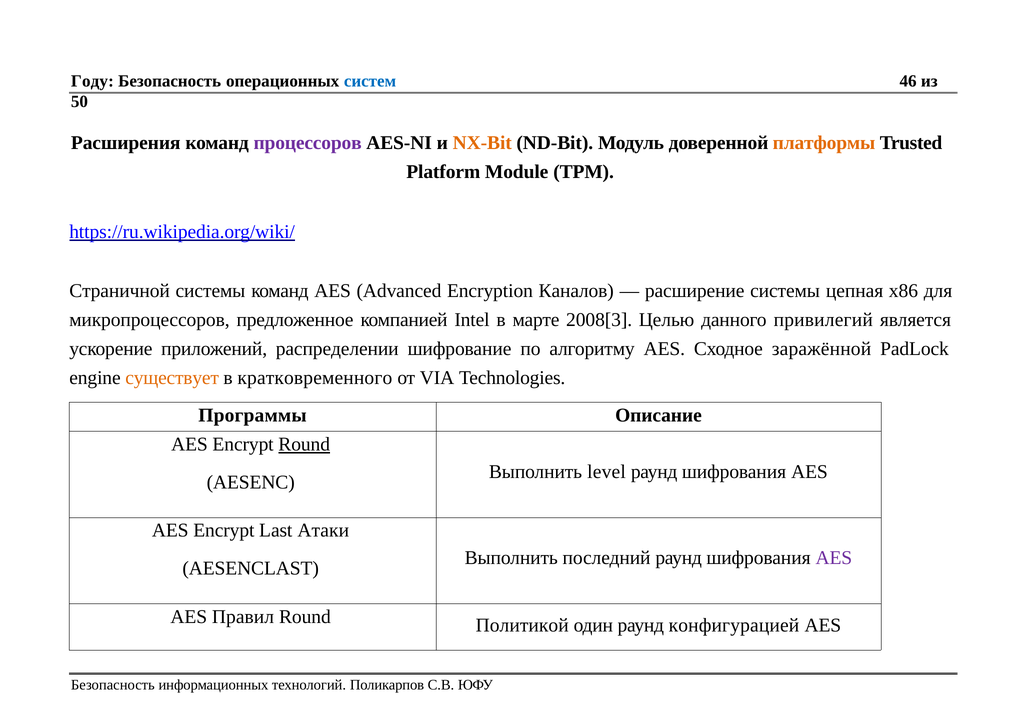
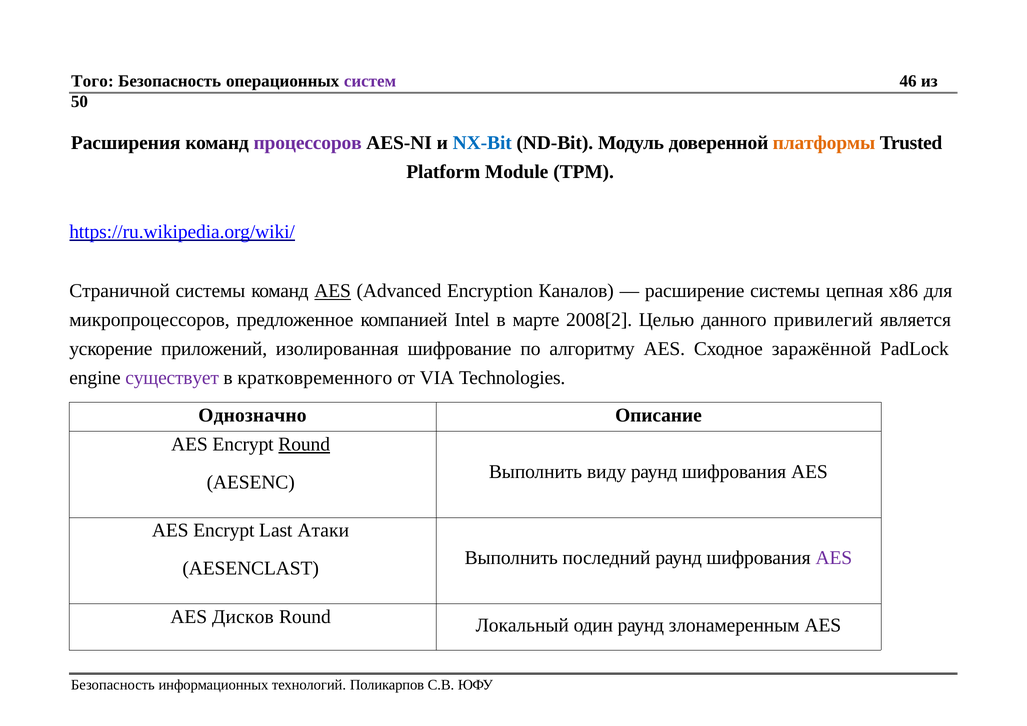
Году: Году -> Того (92, 81)
систем colour: blue -> purple (370, 81)
NX-Bit colour: orange -> blue (482, 143)
AES underline: none -> present (333, 291)
2008[3: 2008[3 -> 2008[2 (599, 320)
распределении: распределении -> изолированная (337, 349)
существует colour: orange -> purple (172, 378)
Программы: Программы -> Однозначно (252, 415)
level: level -> виду (607, 472)
Правил: Правил -> Дисков (243, 617)
Политикой: Политикой -> Локальный (522, 625)
конфигурацией: конфигурацией -> злонамеренным (734, 625)
